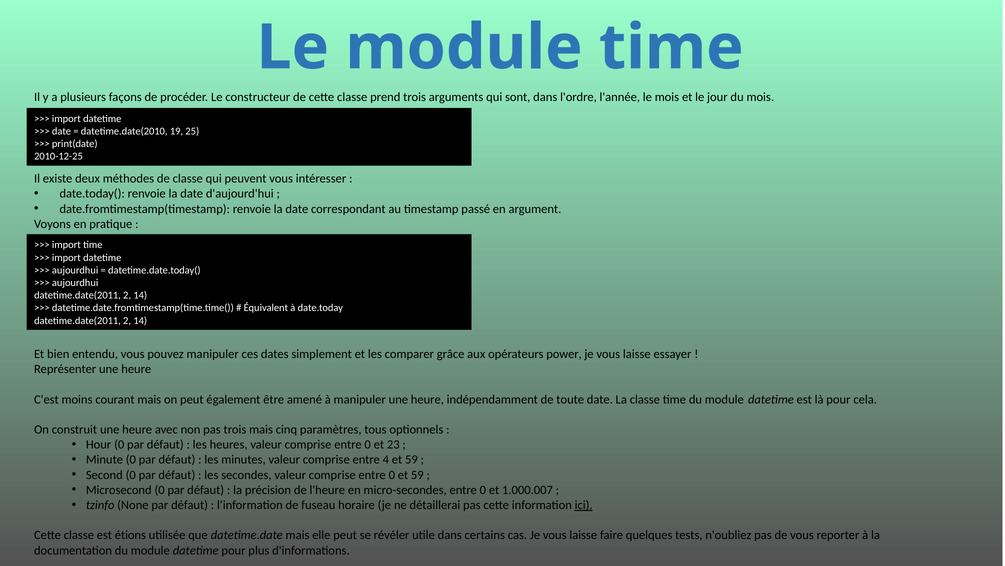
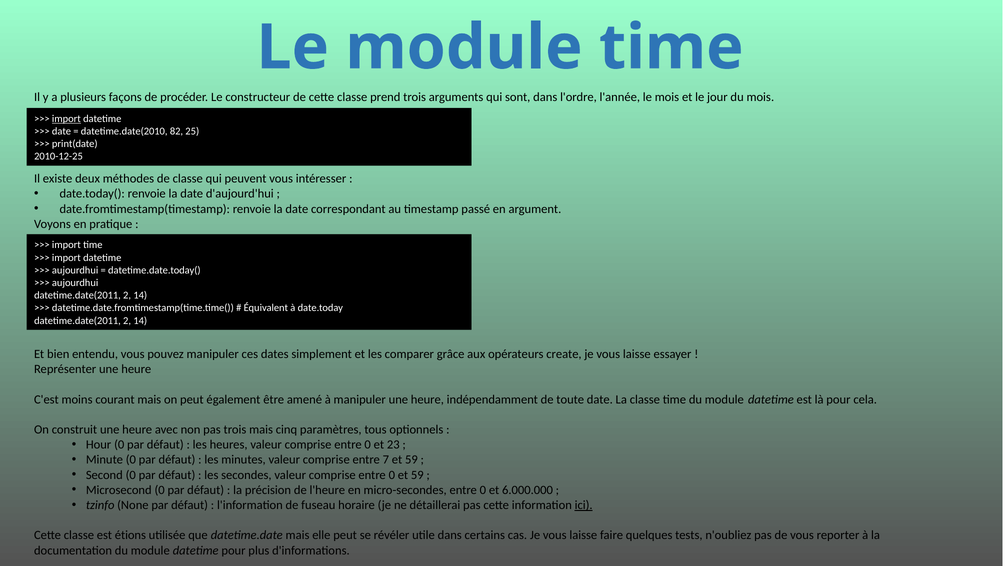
import underline: none -> present (66, 119)
19: 19 -> 82 (176, 131)
power: power -> create (564, 354)
4: 4 -> 7 (386, 459)
1.000.007: 1.000.007 -> 6.000.000 (527, 489)
